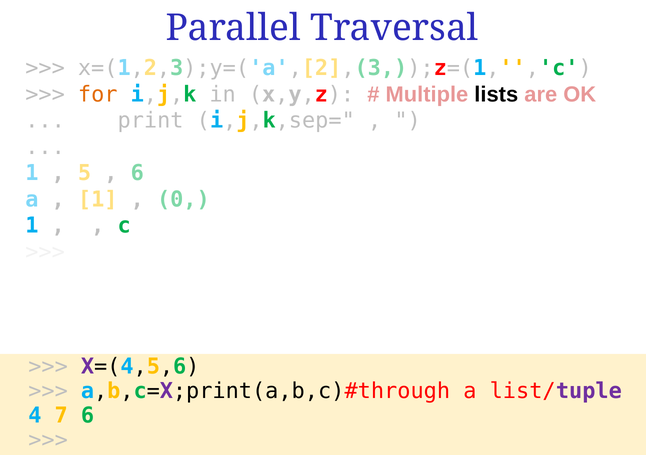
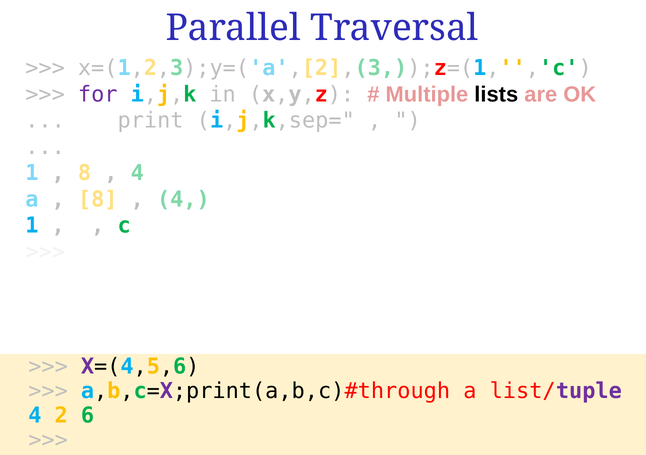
for colour: orange -> purple (98, 94)
5: 5 -> 8 (85, 173)
6: 6 -> 4 (137, 173)
1: 1 -> 8 (98, 199)
0: 0 -> 4 (183, 199)
7: 7 -> 2 (61, 416)
